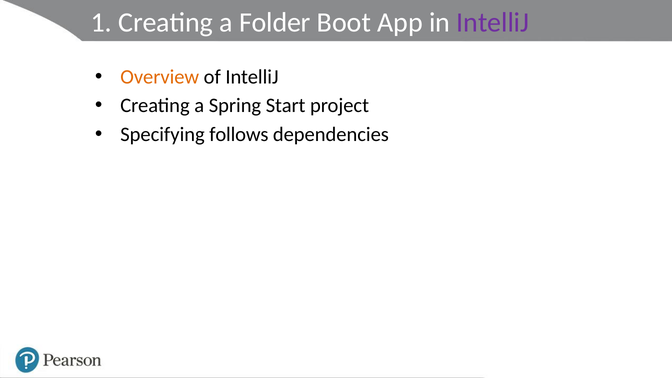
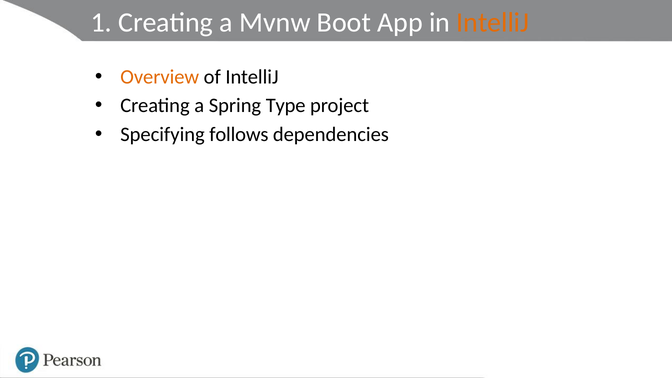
Folder: Folder -> Mvnw (275, 22)
IntelliJ colour: purple -> orange (493, 22)
Start: Start -> Type (286, 106)
